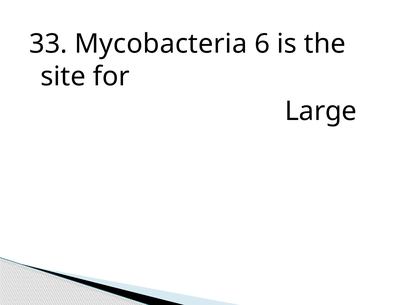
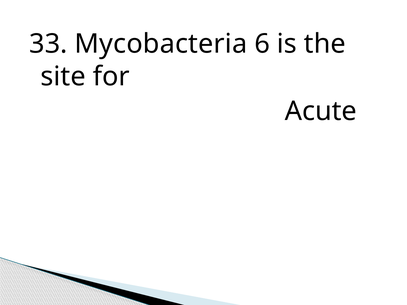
Large: Large -> Acute (321, 111)
